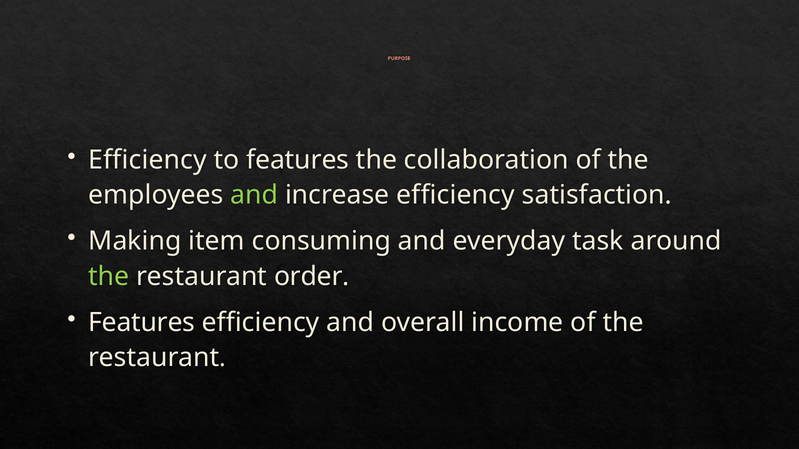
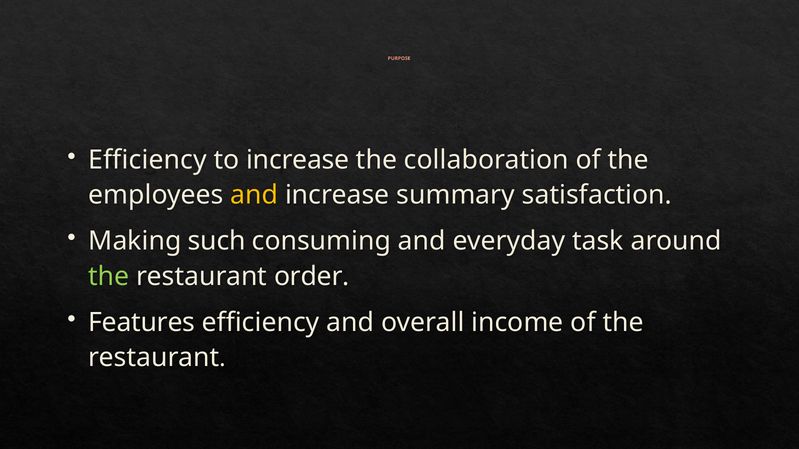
to features: features -> increase (298, 160)
and colour: light green -> yellow (254, 195)
increase efficiency: efficiency -> summary (456, 195)
item: item -> such (217, 241)
